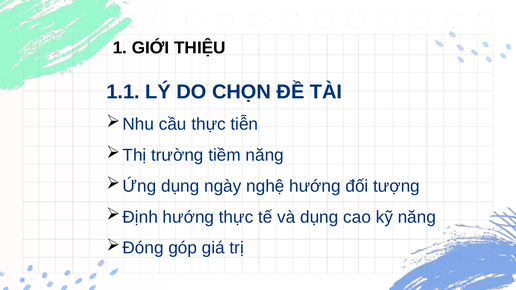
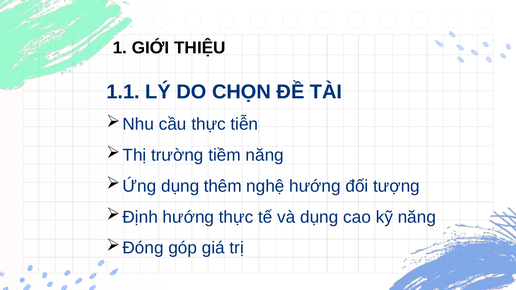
ngày: ngày -> thêm (223, 186)
